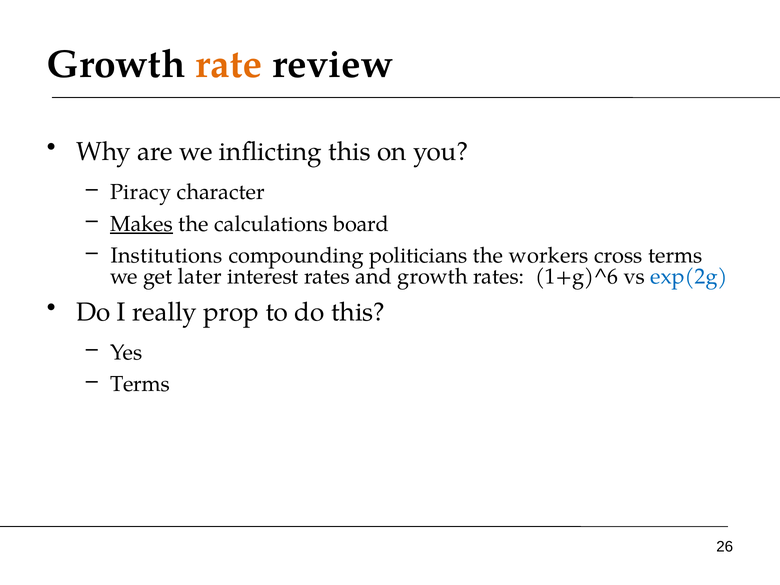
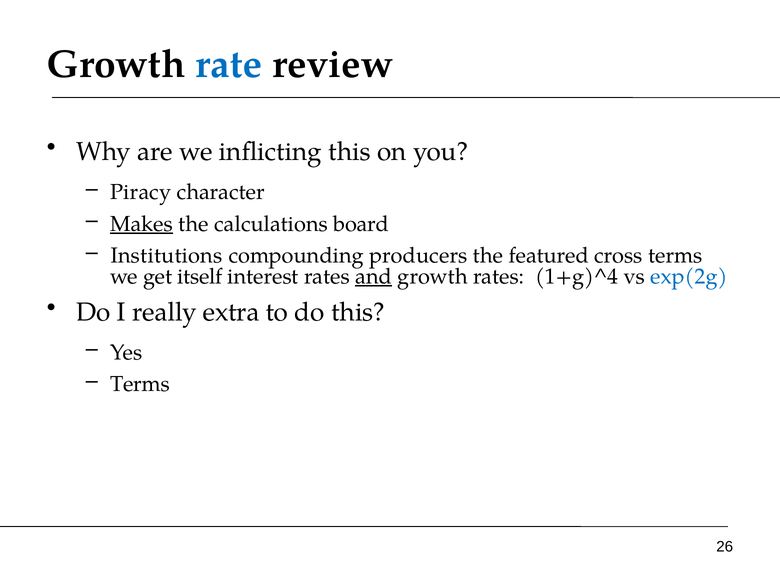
rate colour: orange -> blue (229, 64)
politicians: politicians -> producers (418, 256)
workers: workers -> featured (549, 256)
later: later -> itself (200, 276)
and underline: none -> present (374, 276)
1+g)^6: 1+g)^6 -> 1+g)^4 (577, 276)
prop: prop -> extra (231, 312)
